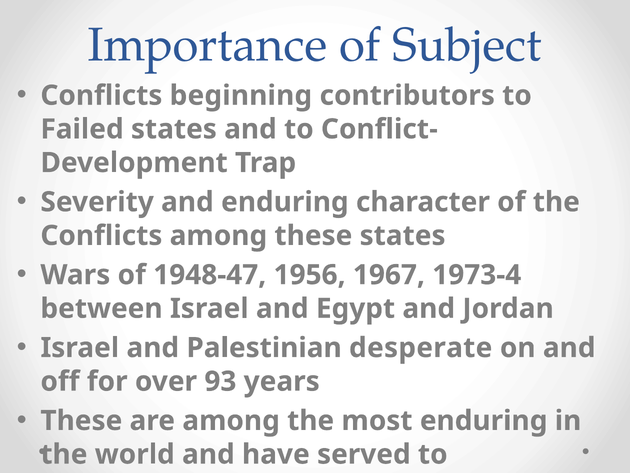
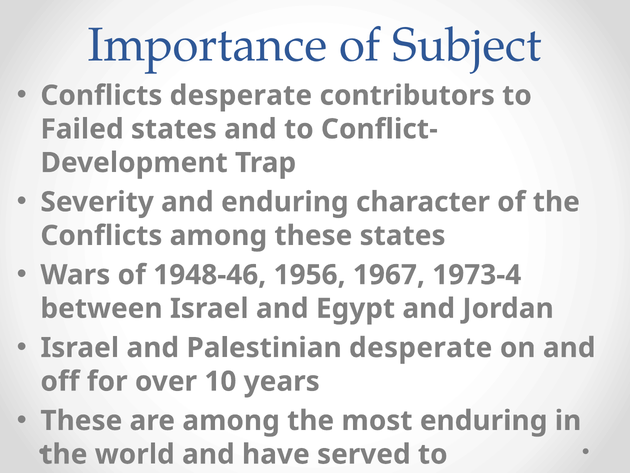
Conflicts beginning: beginning -> desperate (241, 95)
1948-47: 1948-47 -> 1948-46 (210, 275)
93: 93 -> 10 (220, 381)
